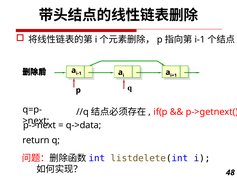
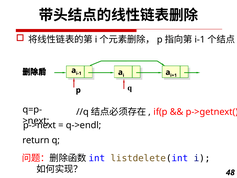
q->data: q->data -> q->endl (84, 125)
